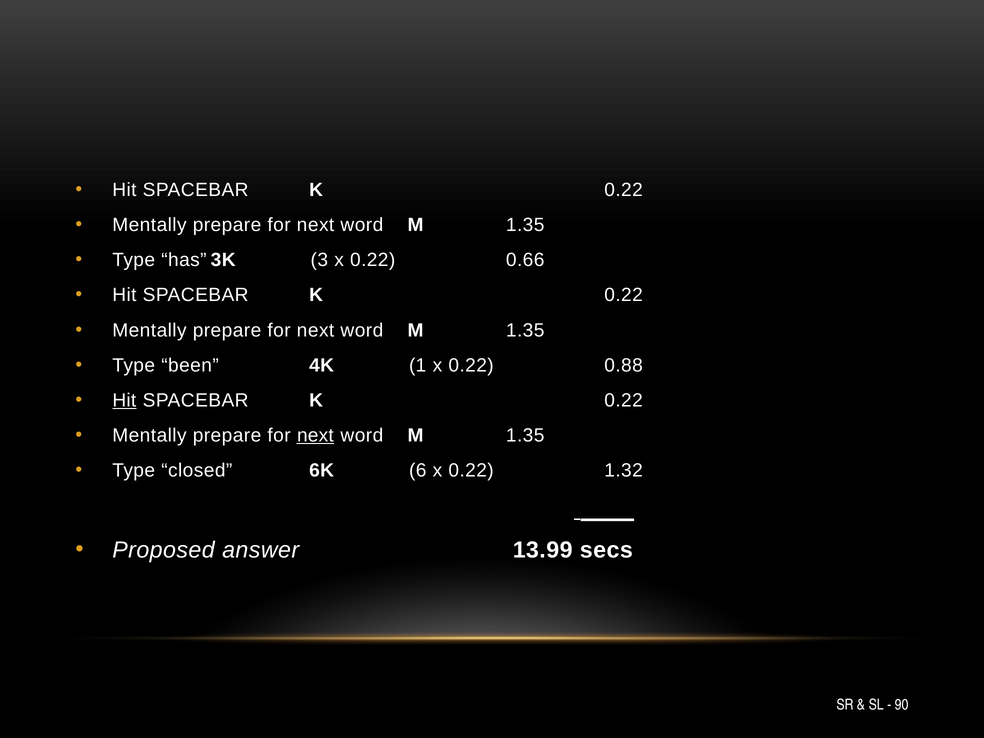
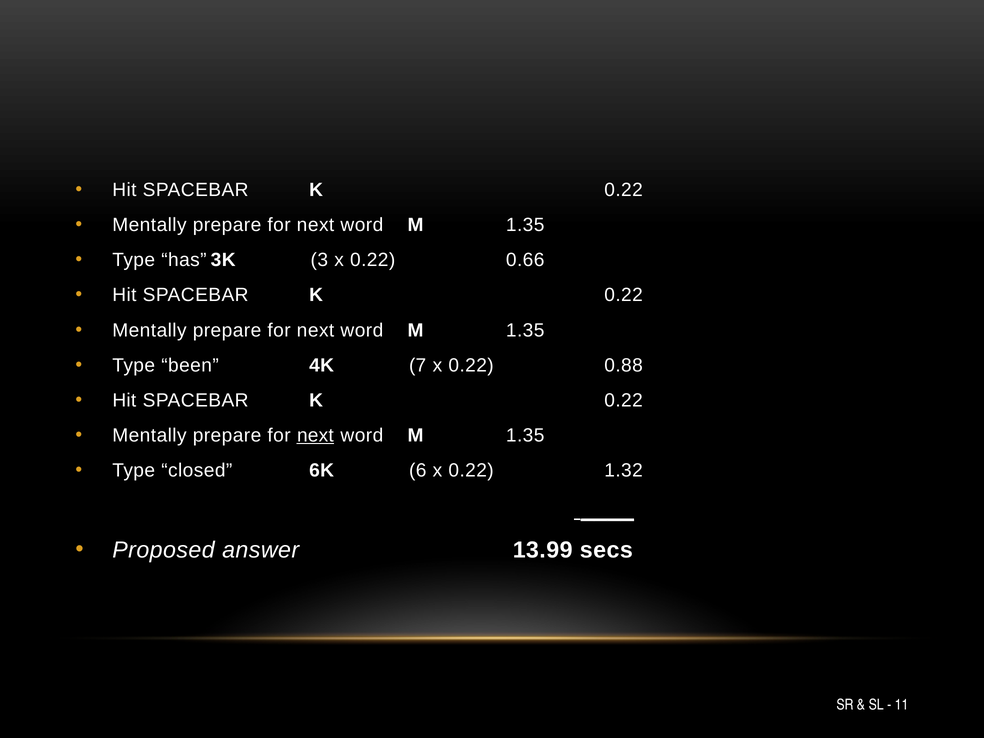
1: 1 -> 7 (418, 365)
Hit underline: present -> none (124, 400)
90: 90 -> 11 (902, 705)
